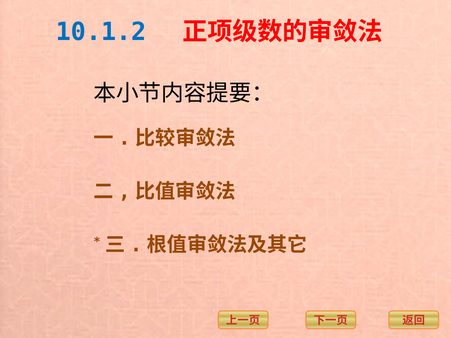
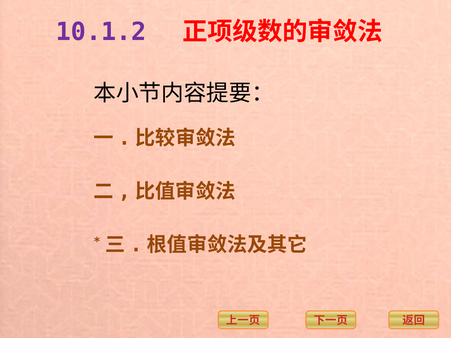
10.1.2 colour: blue -> purple (101, 32)
